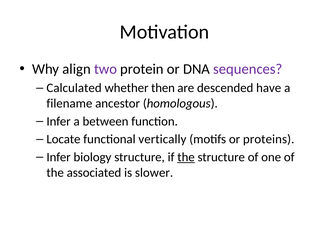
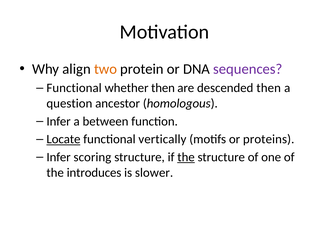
two colour: purple -> orange (105, 69)
Calculated: Calculated -> Functional (74, 88)
descended have: have -> then (269, 88)
filename: filename -> question (69, 103)
Locate underline: none -> present (63, 139)
biology: biology -> scoring (92, 157)
associated: associated -> introduces (94, 172)
